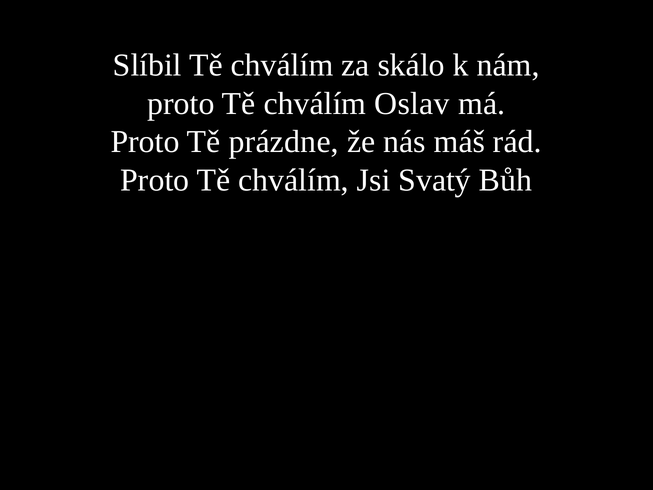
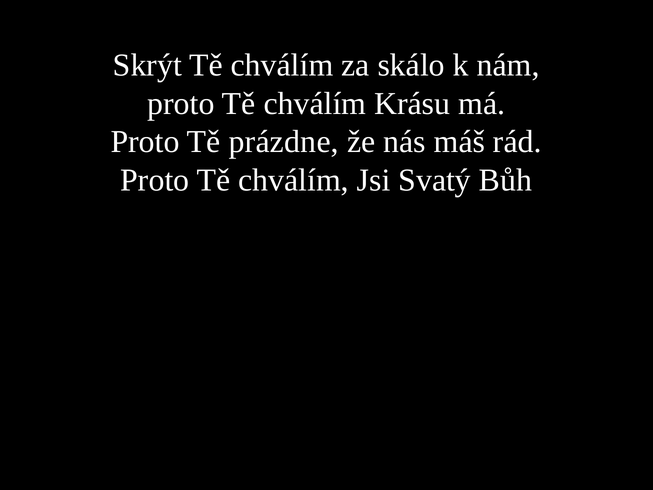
Slíbil: Slíbil -> Skrýt (147, 65)
Oslav: Oslav -> Krásu (412, 104)
